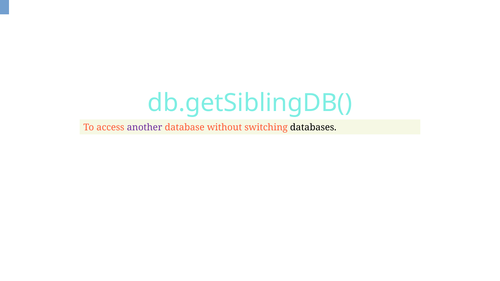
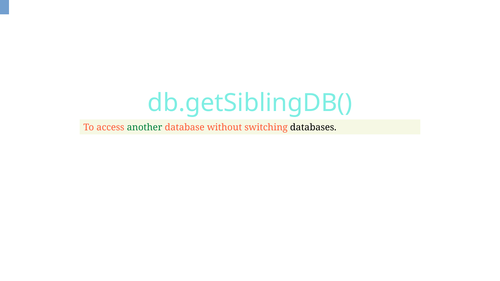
another colour: purple -> green (145, 128)
